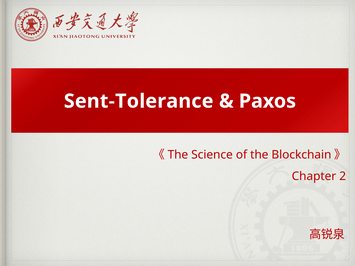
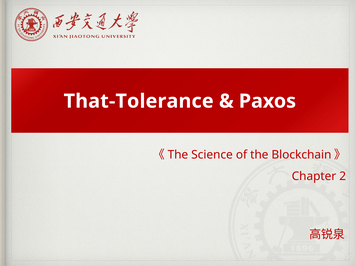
Sent-Tolerance: Sent-Tolerance -> That-Tolerance (139, 101)
